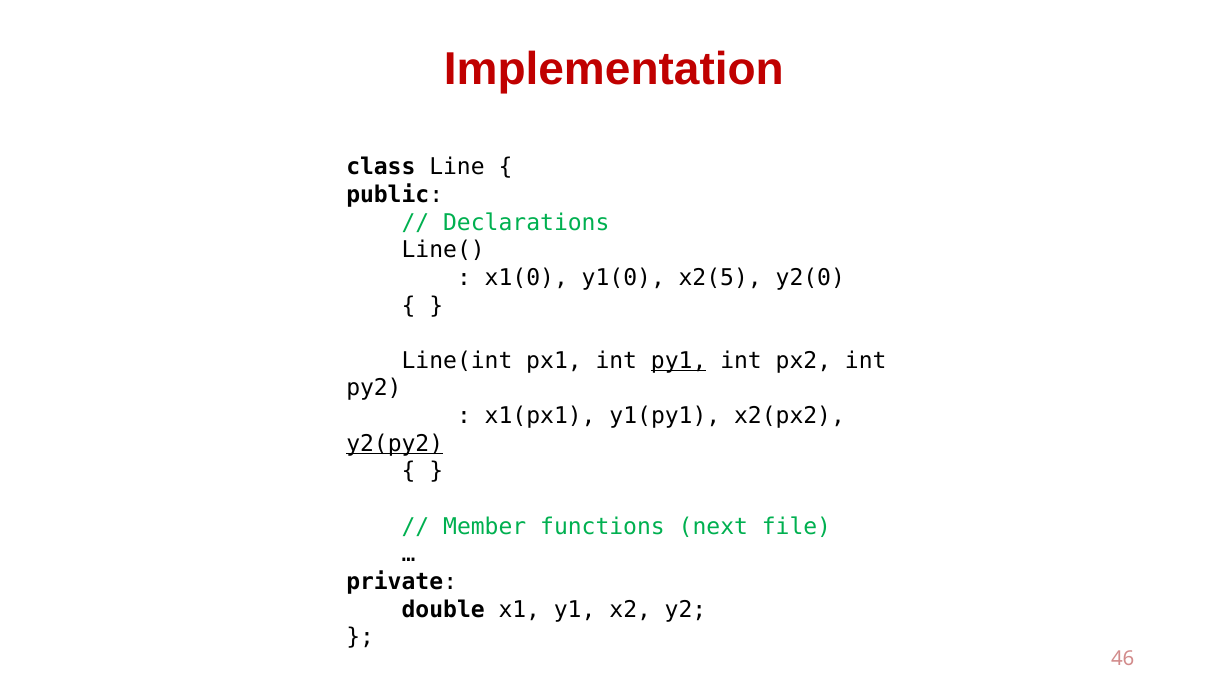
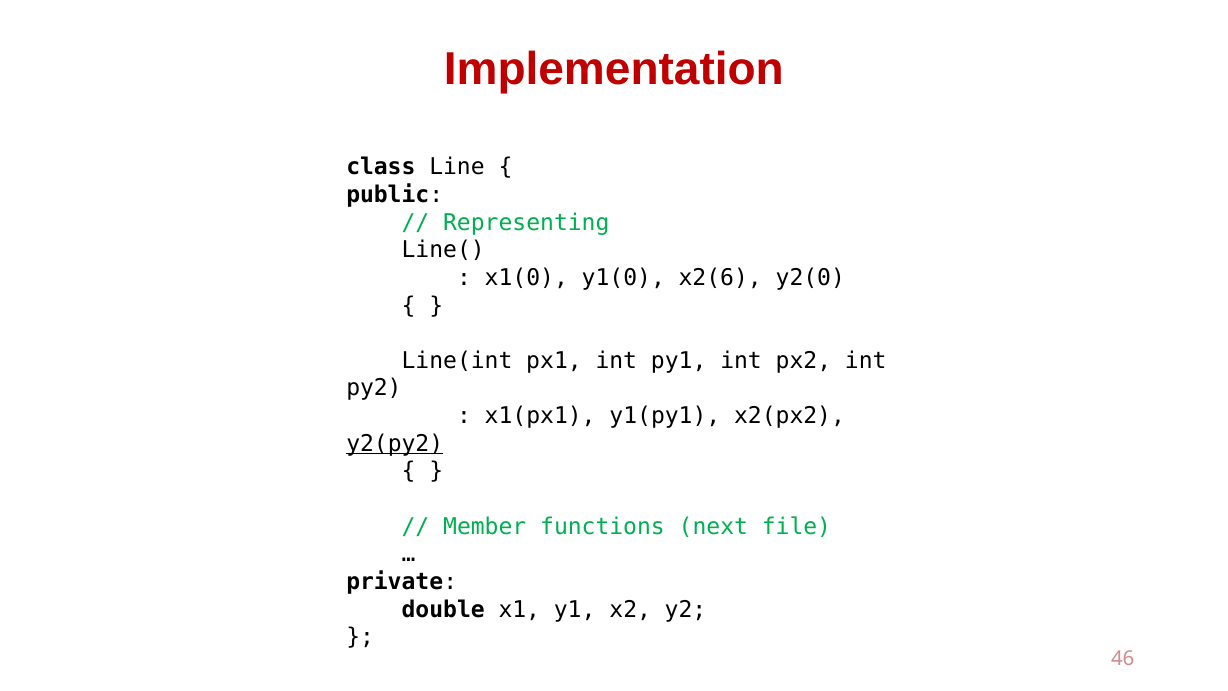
Declarations: Declarations -> Representing (526, 222)
x2(5: x2(5 -> x2(6 (720, 278)
py1 underline: present -> none (679, 361)
